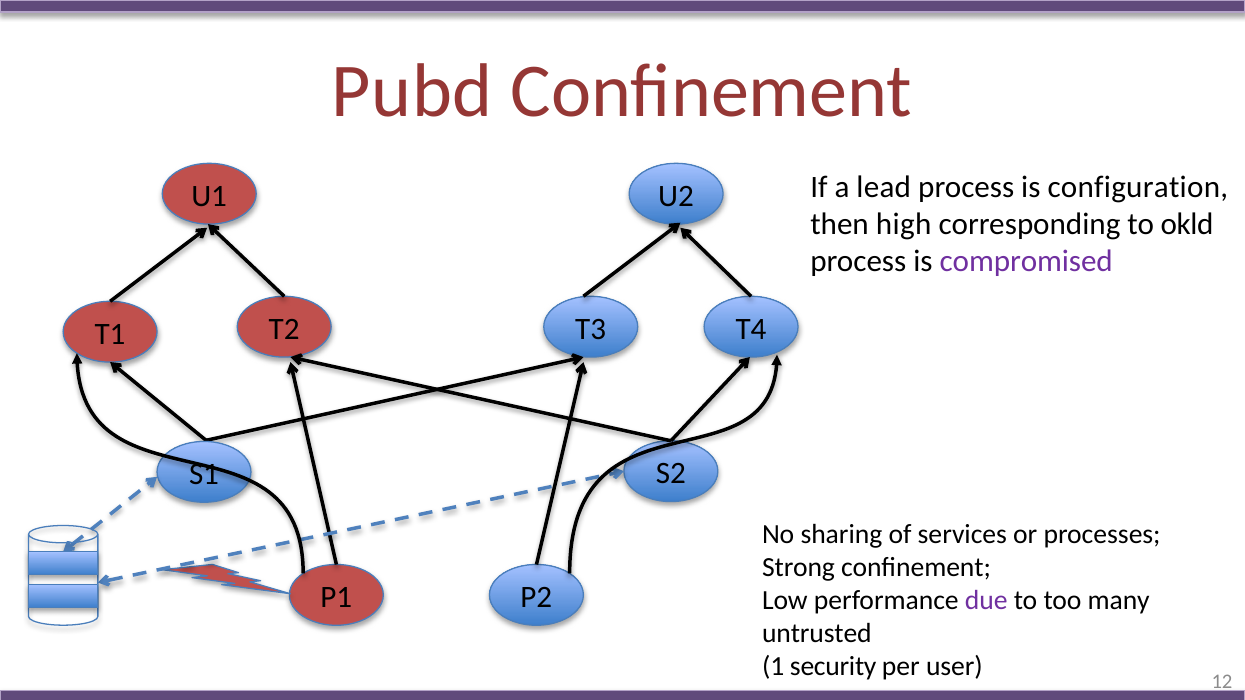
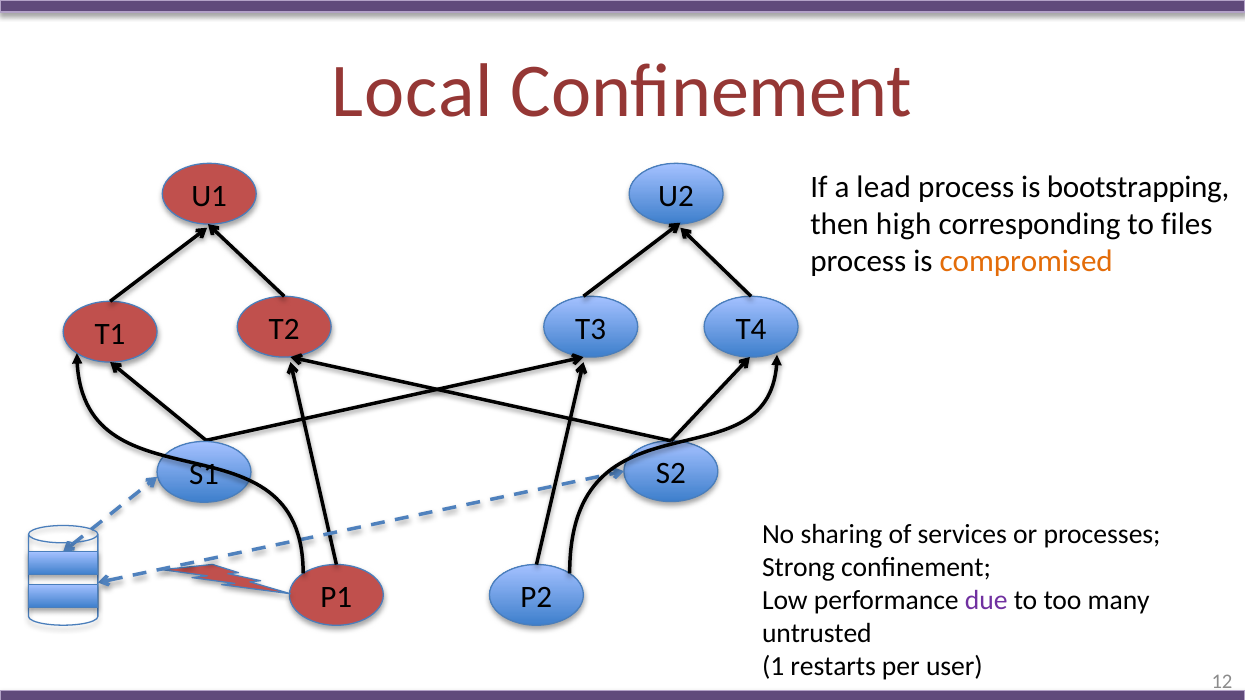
Pubd: Pubd -> Local (412, 92)
configuration: configuration -> bootstrapping (1138, 187)
okld: okld -> files (1187, 224)
compromised colour: purple -> orange (1026, 262)
security: security -> restarts (833, 667)
